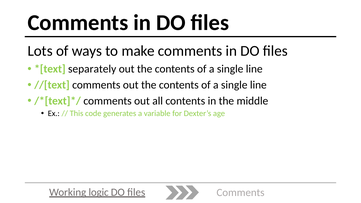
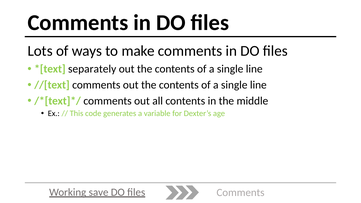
logic: logic -> save (99, 192)
